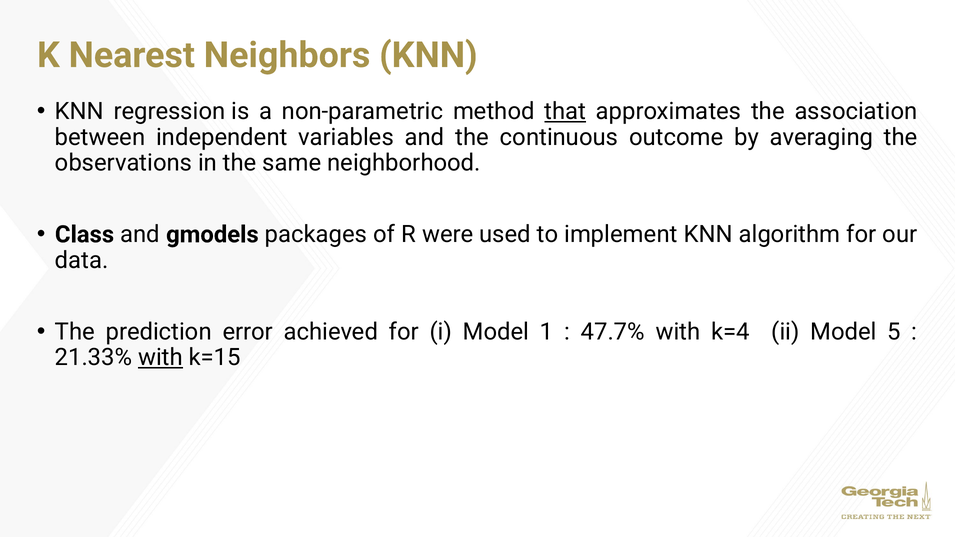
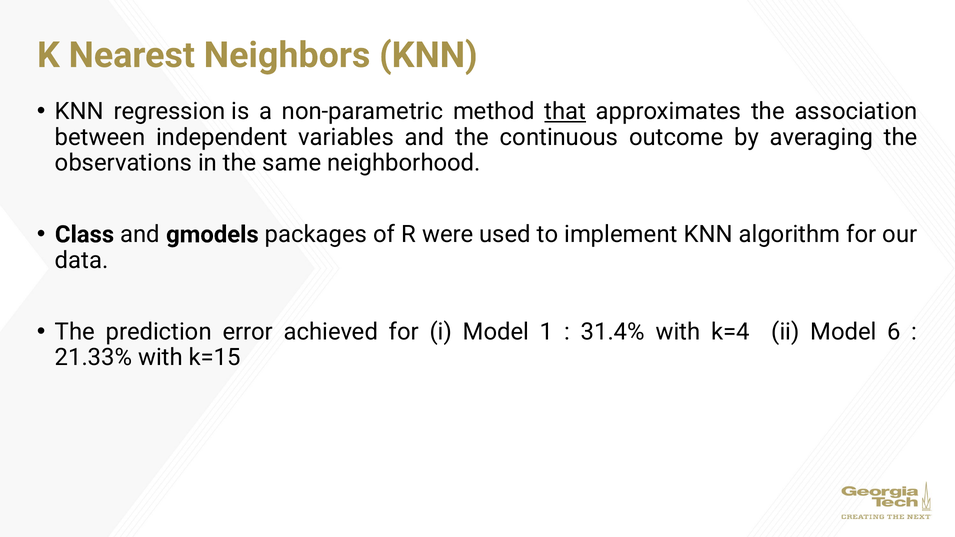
47.7%: 47.7% -> 31.4% (613, 332)
5: 5 -> 6 (894, 332)
with underline: present -> none (161, 358)
